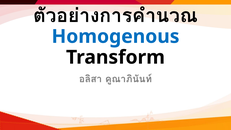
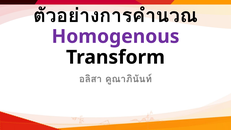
Homogenous colour: blue -> purple (115, 36)
